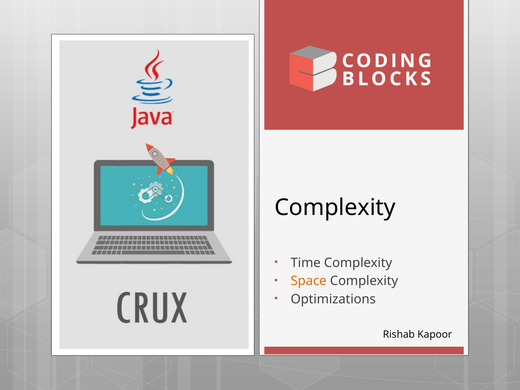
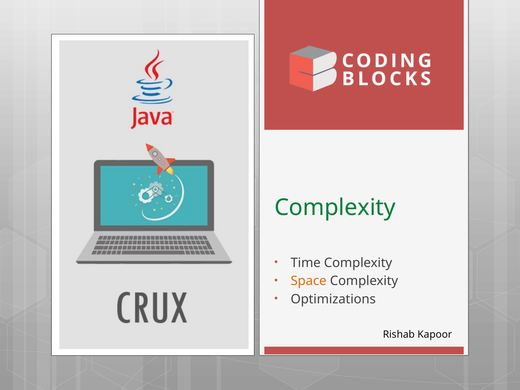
Complexity colour: black -> green (335, 208)
